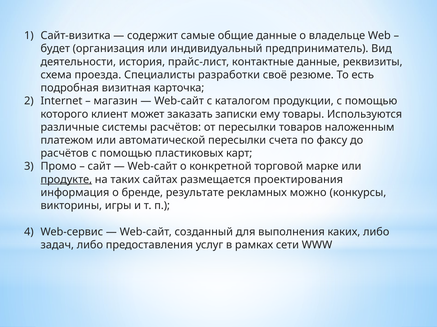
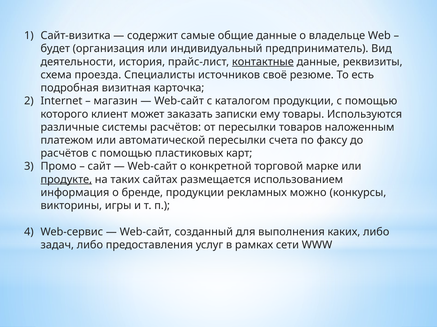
контактные underline: none -> present (263, 62)
разработки: разработки -> источников (229, 75)
проектирования: проектирования -> использованием (298, 180)
бренде результате: результате -> продукции (195, 193)
